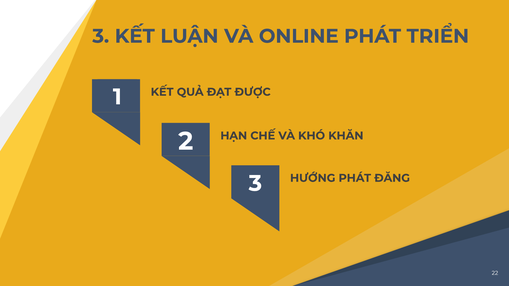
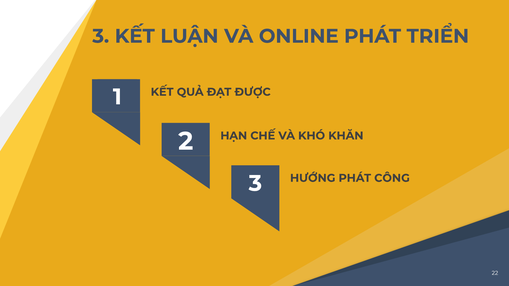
ĐĂNG: ĐĂNG -> CÔNG (392, 178)
